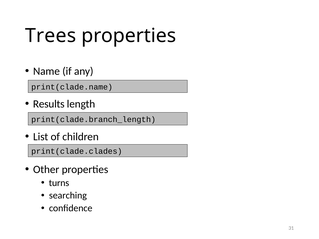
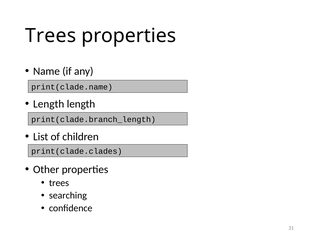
Results: Results -> Length (49, 104)
turns: turns -> trees (59, 183)
